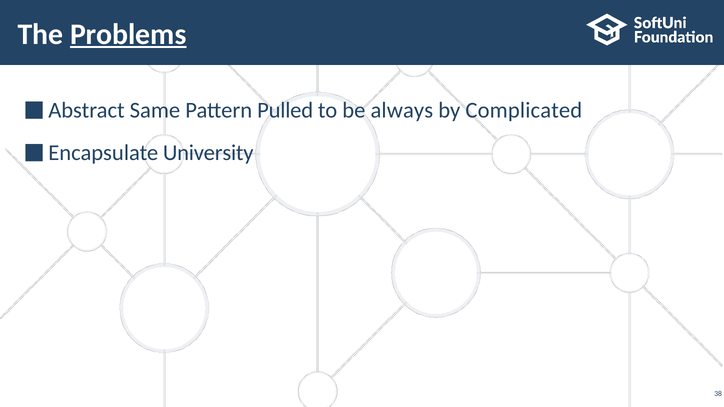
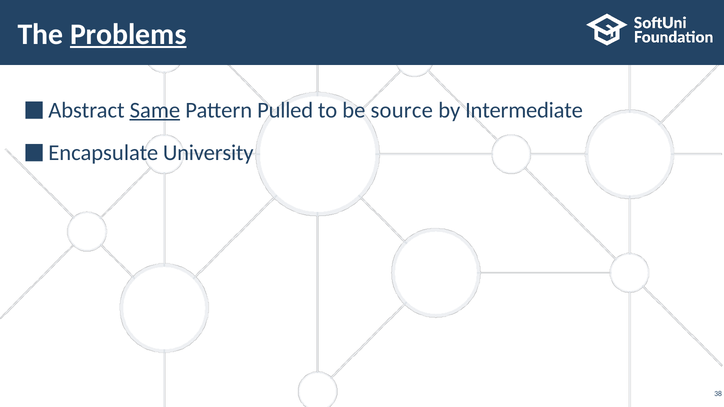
Same underline: none -> present (155, 110)
always: always -> source (402, 110)
Complicated: Complicated -> Intermediate (524, 110)
